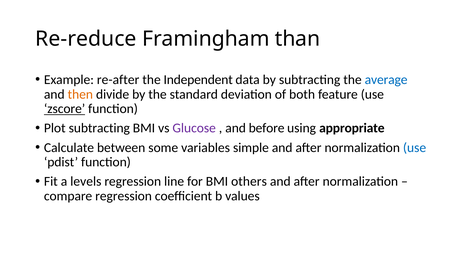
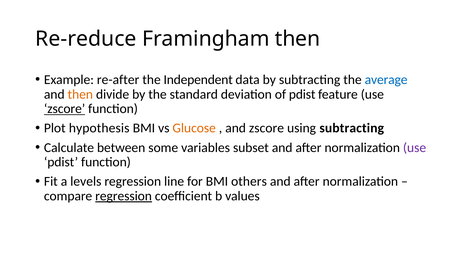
Framingham than: than -> then (298, 39)
of both: both -> pdist (302, 94)
Plot subtracting: subtracting -> hypothesis (99, 128)
Glucose colour: purple -> orange (194, 128)
and before: before -> zscore (266, 128)
using appropriate: appropriate -> subtracting (352, 128)
simple: simple -> subset (251, 148)
use colour: blue -> purple (415, 148)
regression underline: none -> present (124, 196)
